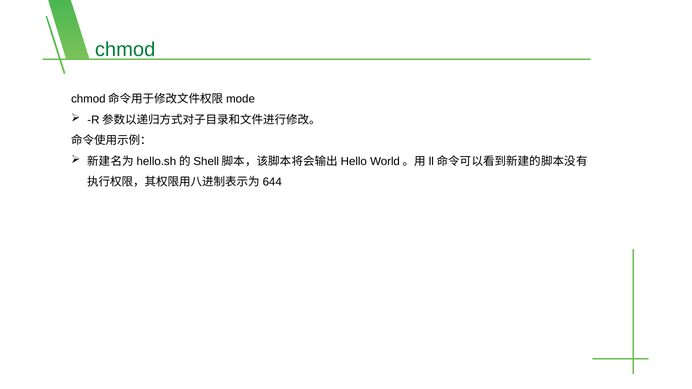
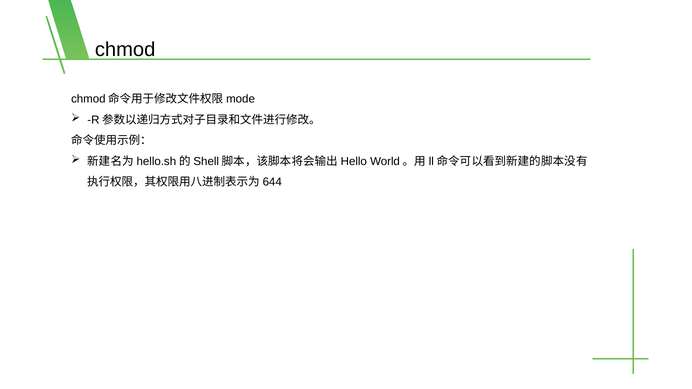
chmod colour: green -> black (125, 50)
